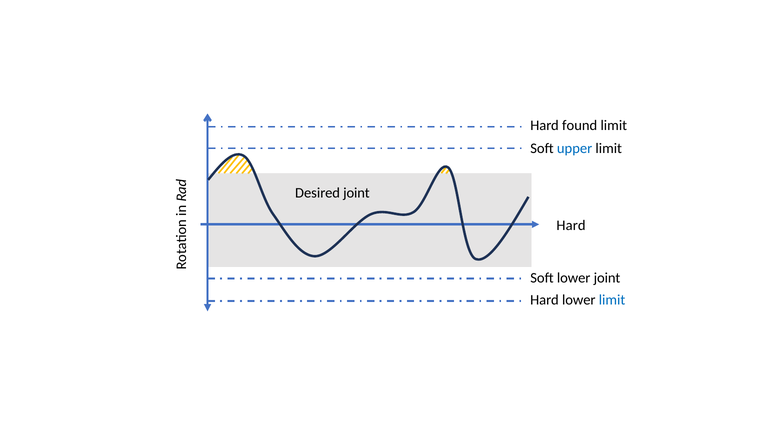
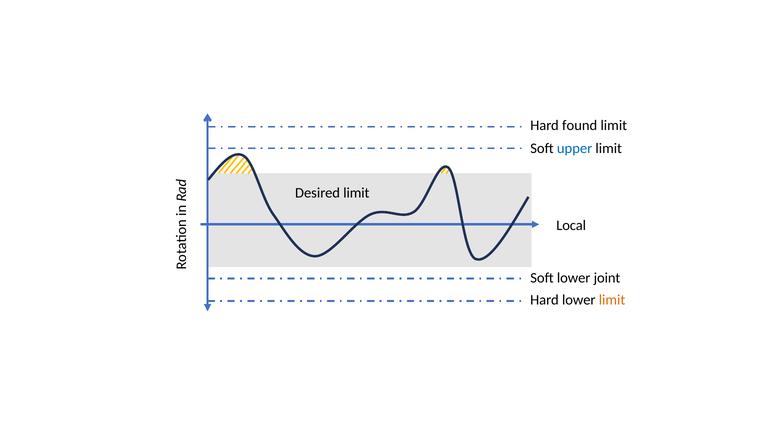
Desired joint: joint -> limit (356, 193)
Hard: Hard -> Local (571, 225)
limit colour: blue -> orange (612, 300)
